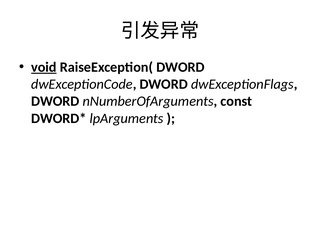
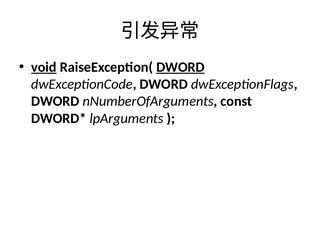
DWORD underline: none -> present (180, 67)
